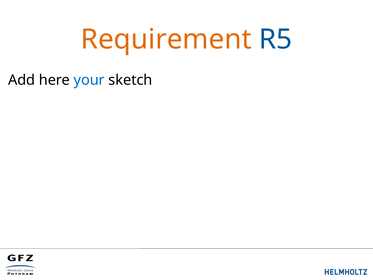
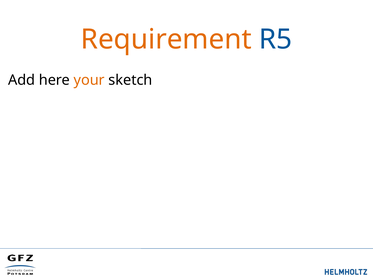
your colour: blue -> orange (89, 80)
